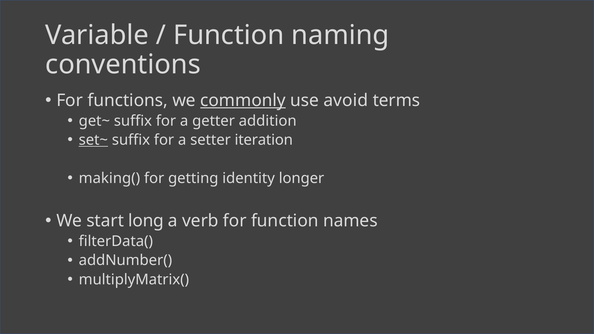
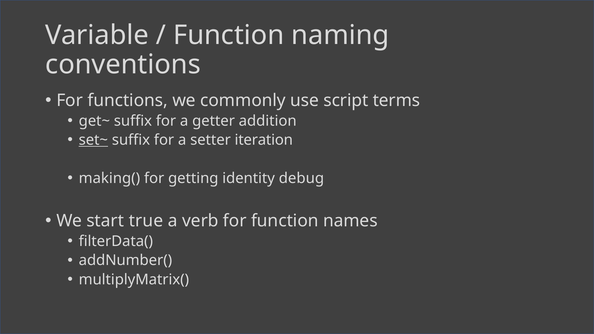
commonly underline: present -> none (243, 100)
avoid: avoid -> script (346, 100)
longer: longer -> debug (301, 178)
long: long -> true (146, 221)
